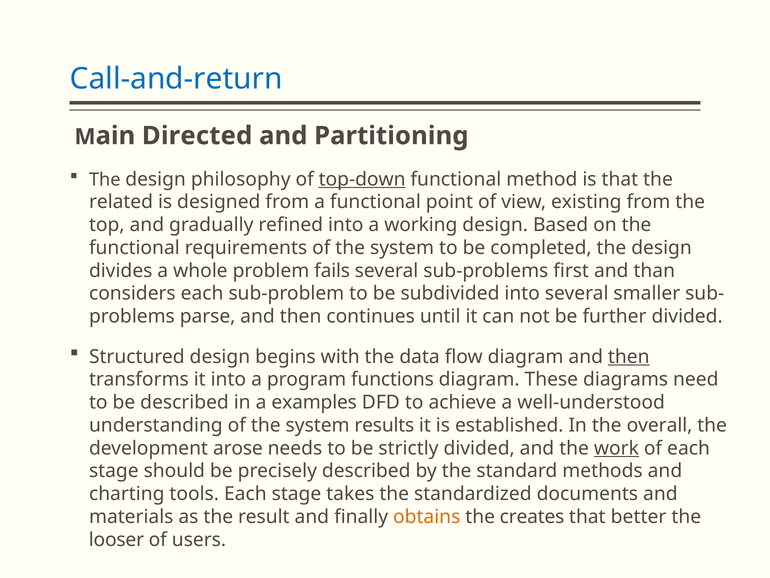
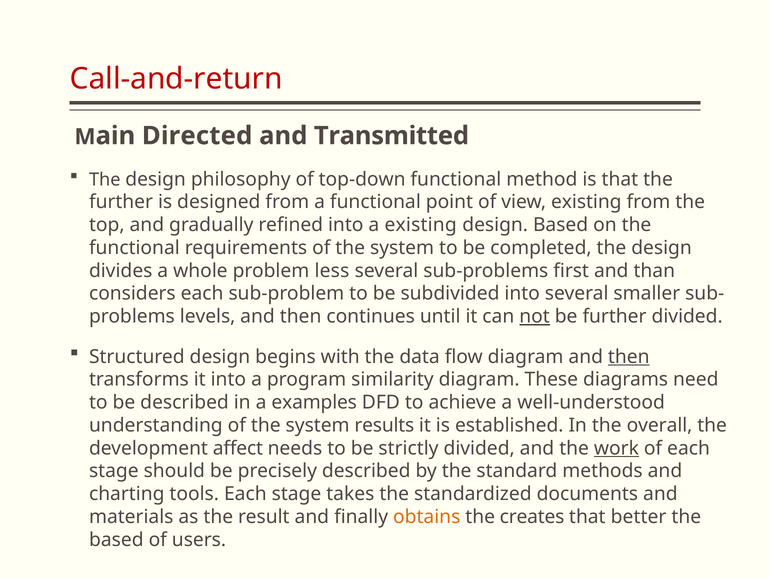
Call-and-return colour: blue -> red (176, 79)
Partitioning: Partitioning -> Transmitted (391, 136)
top-down underline: present -> none (362, 179)
related: related -> further (121, 202)
a working: working -> existing (421, 225)
fails: fails -> less (332, 271)
parse: parse -> levels (208, 316)
not underline: none -> present (535, 316)
functions: functions -> similarity (392, 379)
arose: arose -> affect (238, 448)
looser: looser -> based (116, 539)
